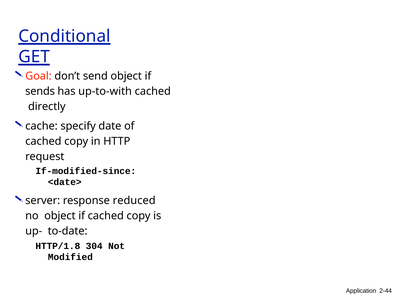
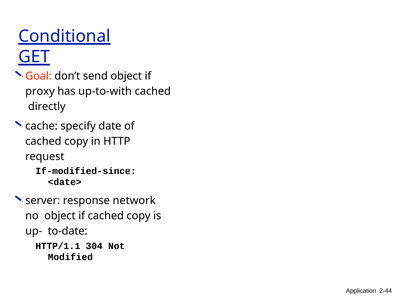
sends: sends -> proxy (40, 91)
reduced: reduced -> network (134, 200)
HTTP/1.8: HTTP/1.8 -> HTTP/1.1 (58, 245)
